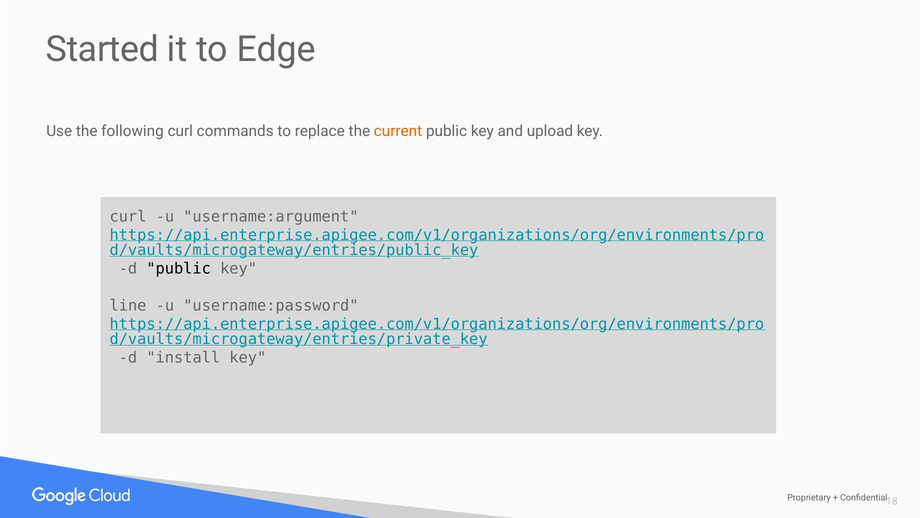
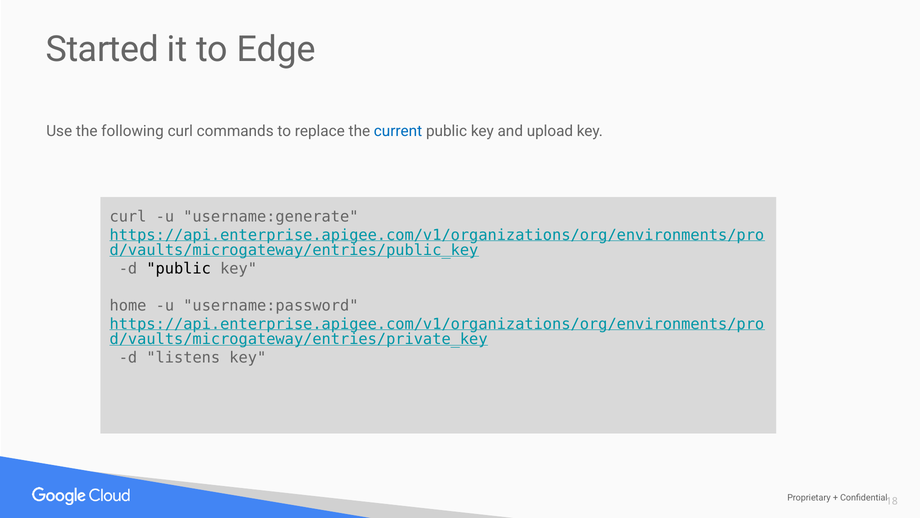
current colour: orange -> blue (398, 131)
username:argument: username:argument -> username:generate (271, 216)
line: line -> home (128, 305)
install: install -> listens (183, 357)
